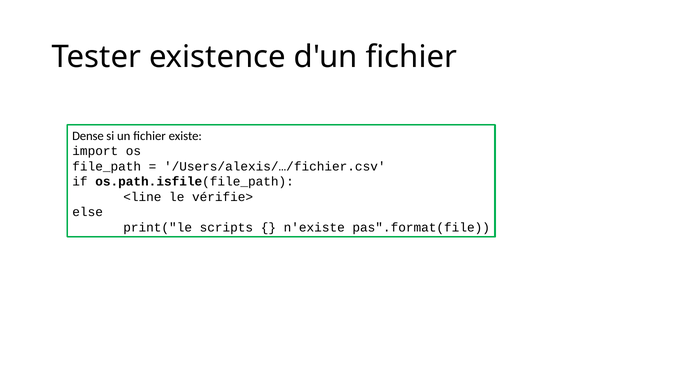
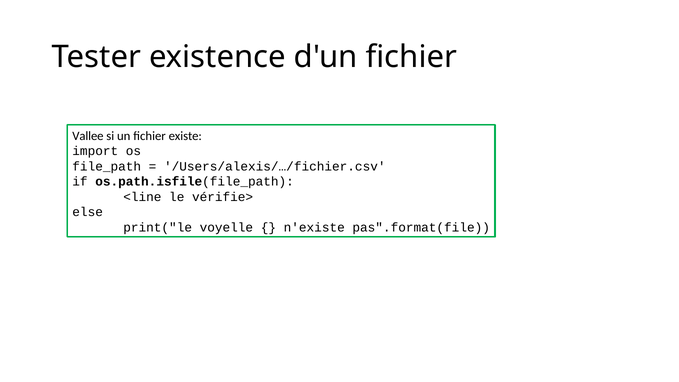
Dense: Dense -> Vallee (88, 136)
scripts: scripts -> voyelle (226, 227)
